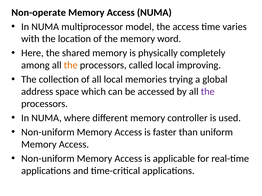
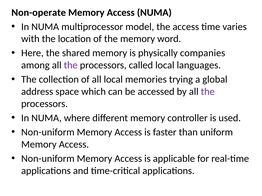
completely: completely -> companies (203, 53)
the colour: orange -> purple (71, 65)
improving: improving -> languages (199, 65)
